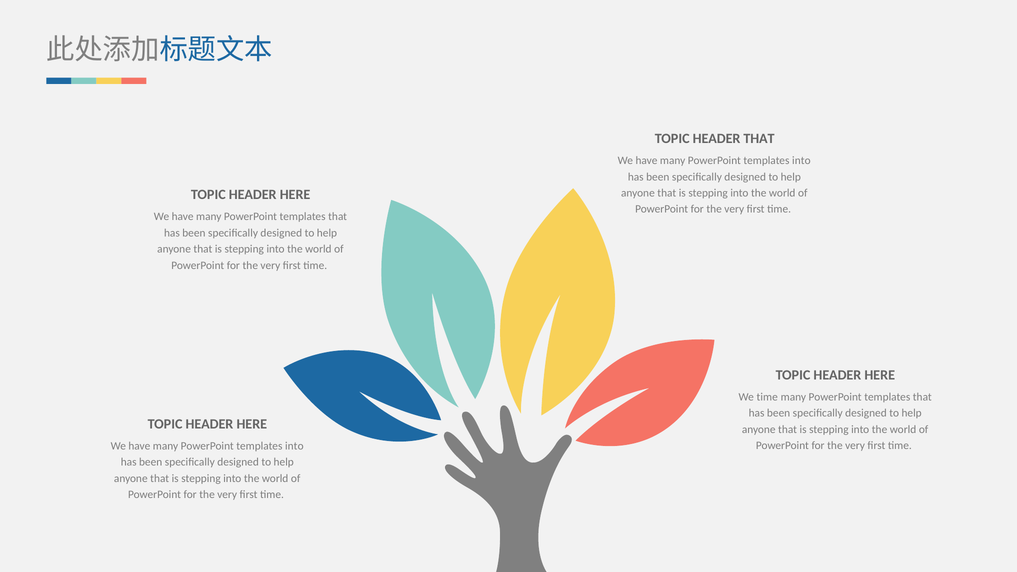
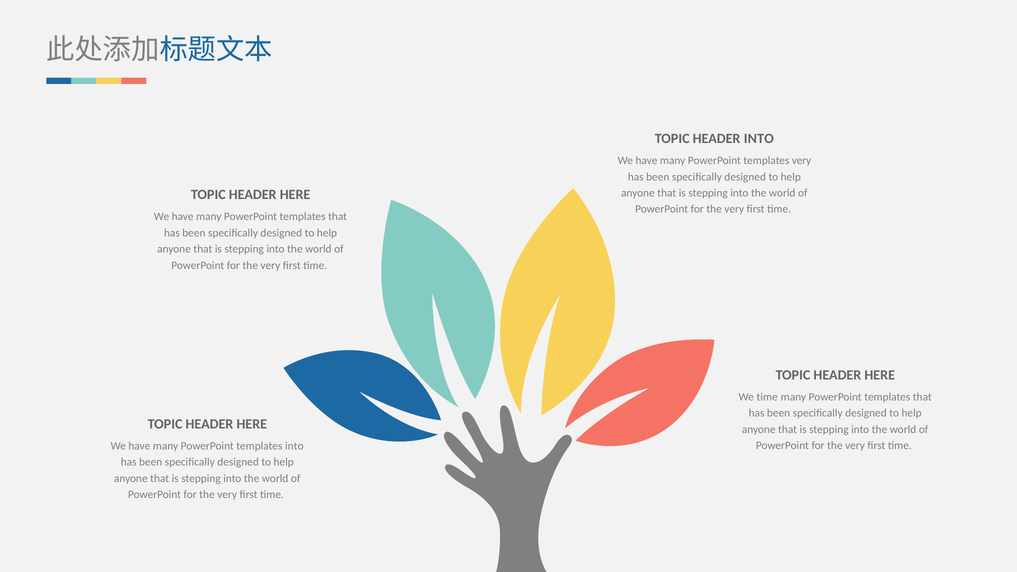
HEADER THAT: THAT -> INTO (759, 139)
into: into -> very (802, 161)
